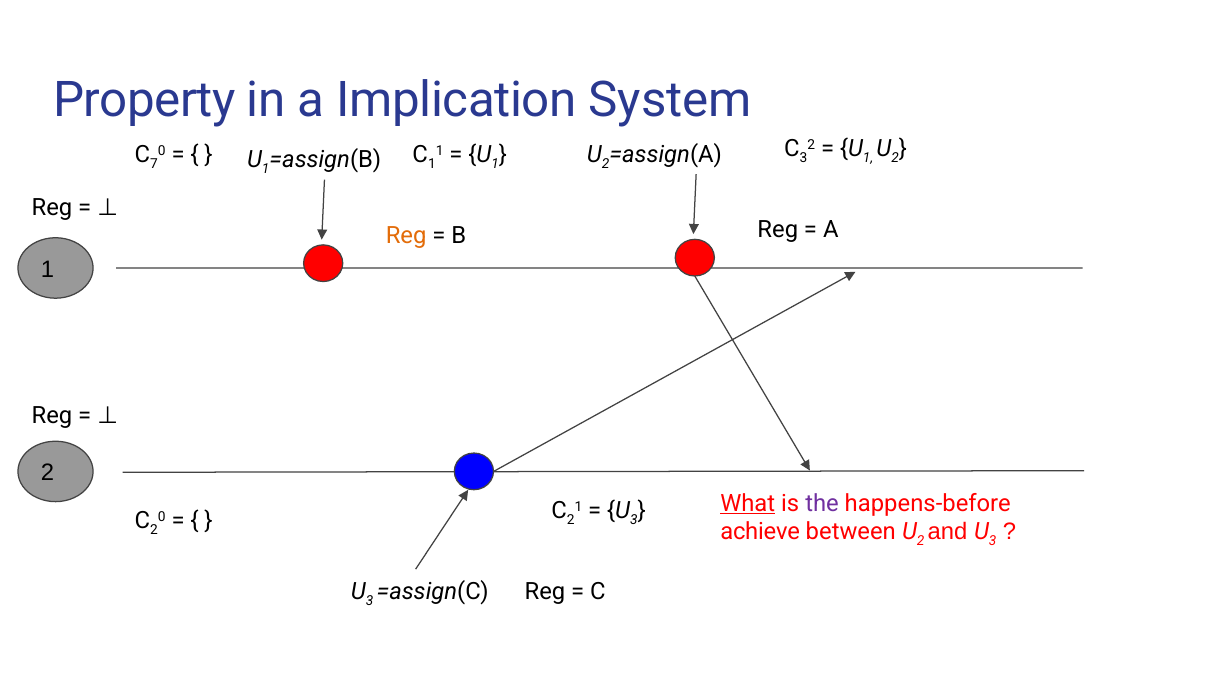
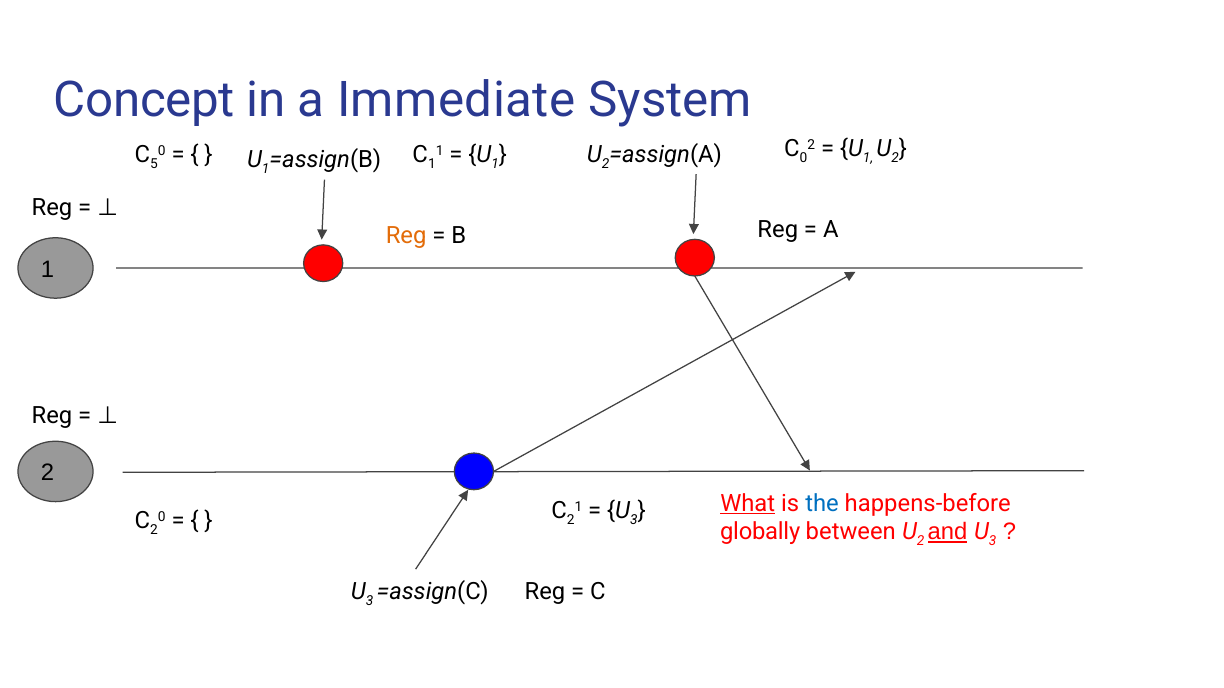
Property: Property -> Concept (144, 100)
Implication: Implication -> Immediate (456, 100)
C 3: 3 -> 0 (804, 158)
7: 7 -> 5 (154, 164)
the colour: purple -> blue (822, 504)
achieve: achieve -> globally (760, 532)
and underline: none -> present (948, 532)
